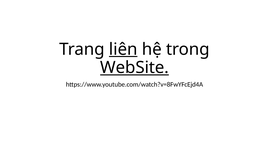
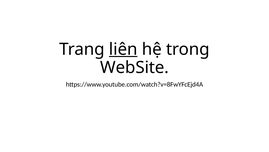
WebSite underline: present -> none (135, 67)
